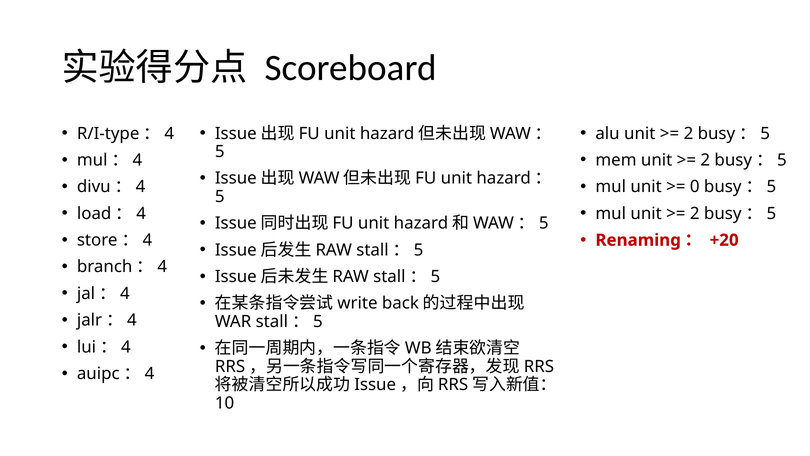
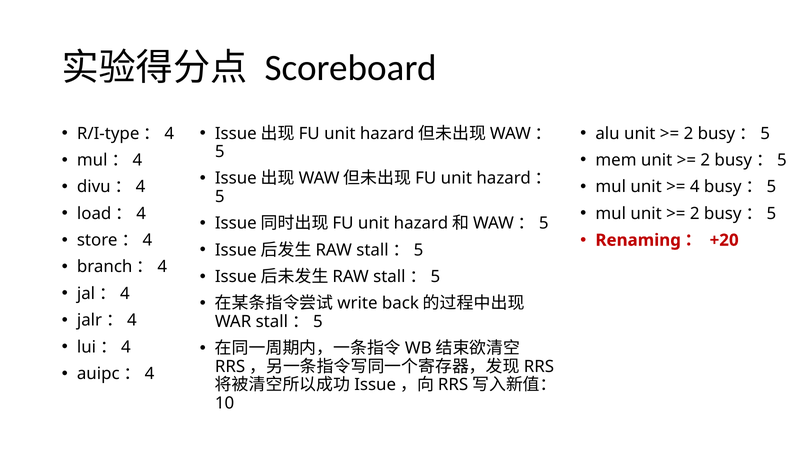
0: 0 -> 4 (695, 187)
